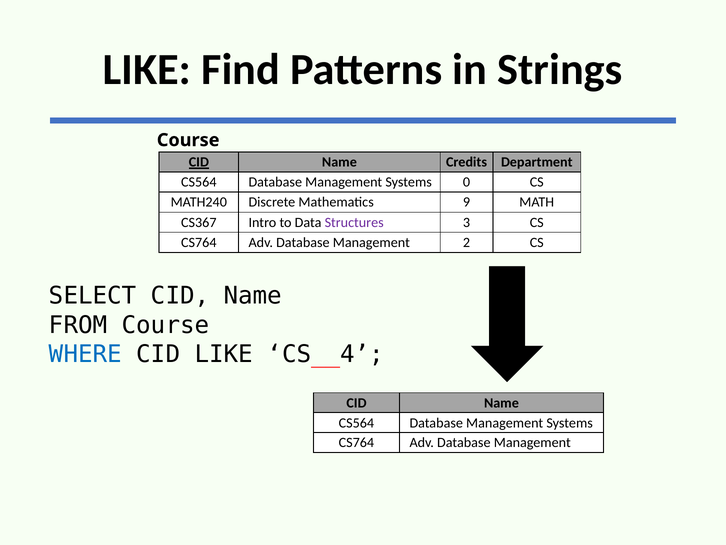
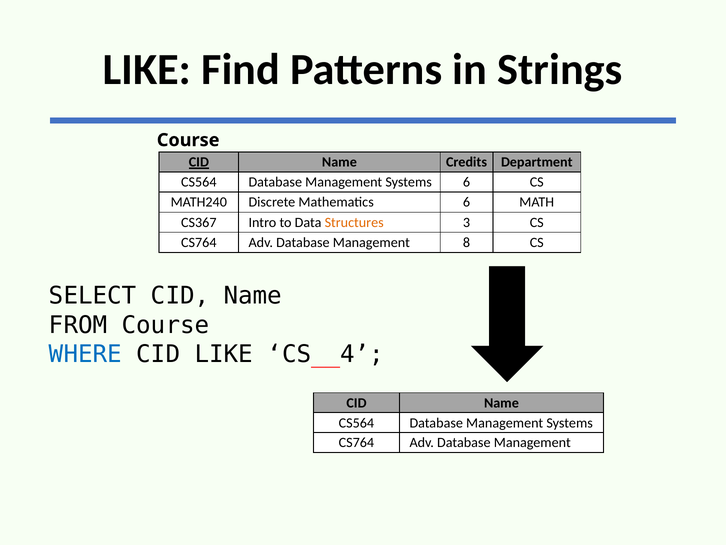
Systems 0: 0 -> 6 (467, 182)
Mathematics 9: 9 -> 6 (467, 202)
Structures colour: purple -> orange (354, 222)
2: 2 -> 8 (467, 242)
